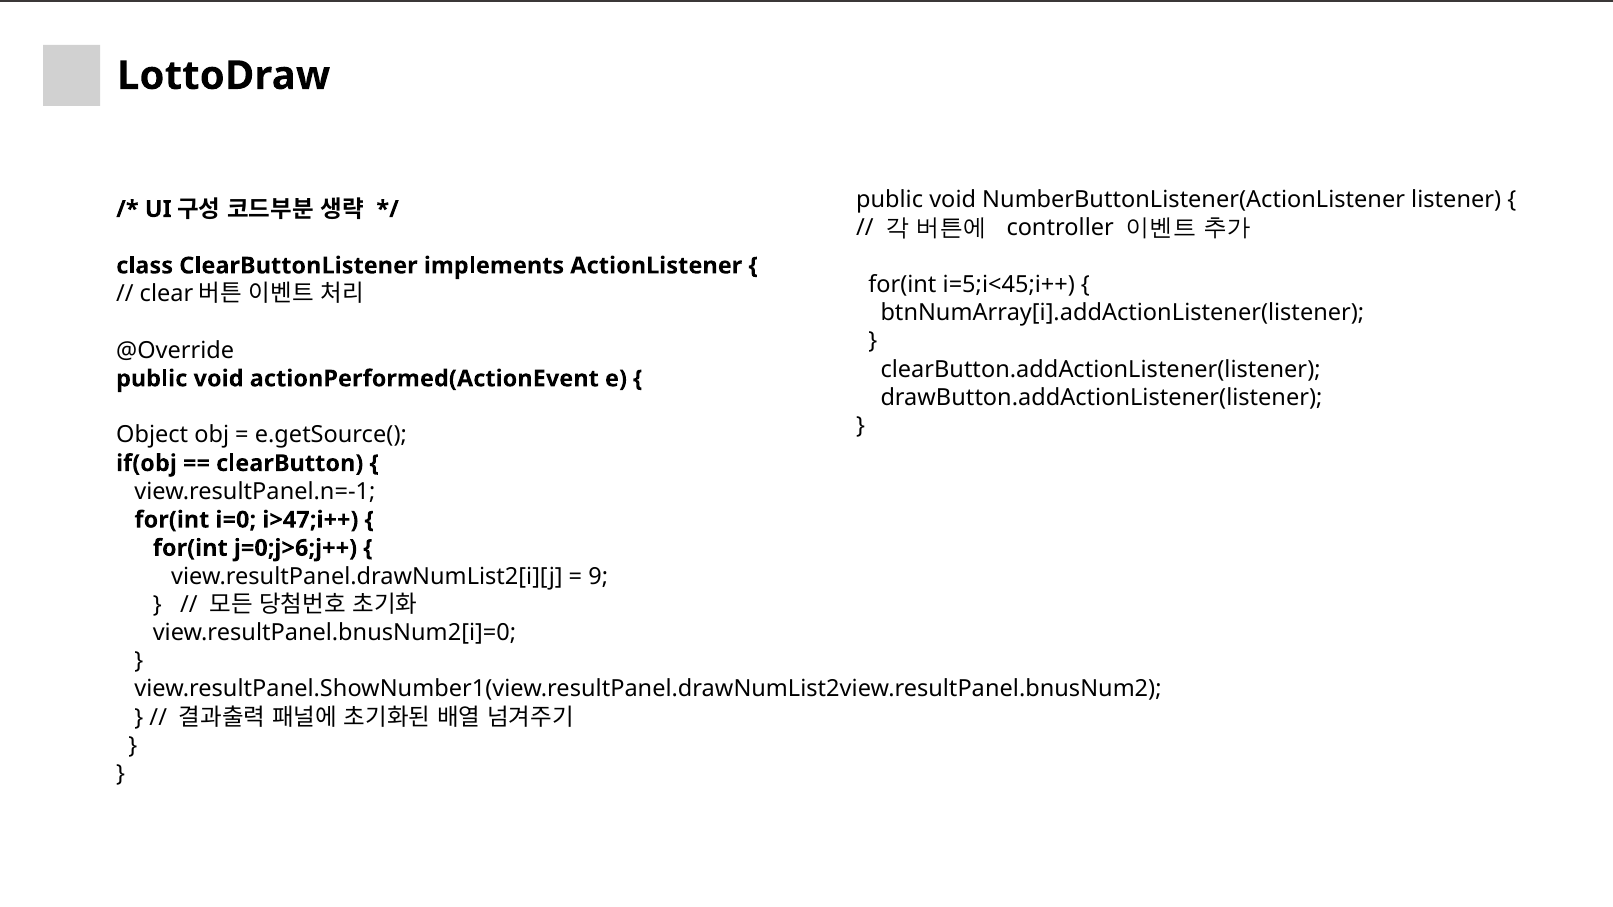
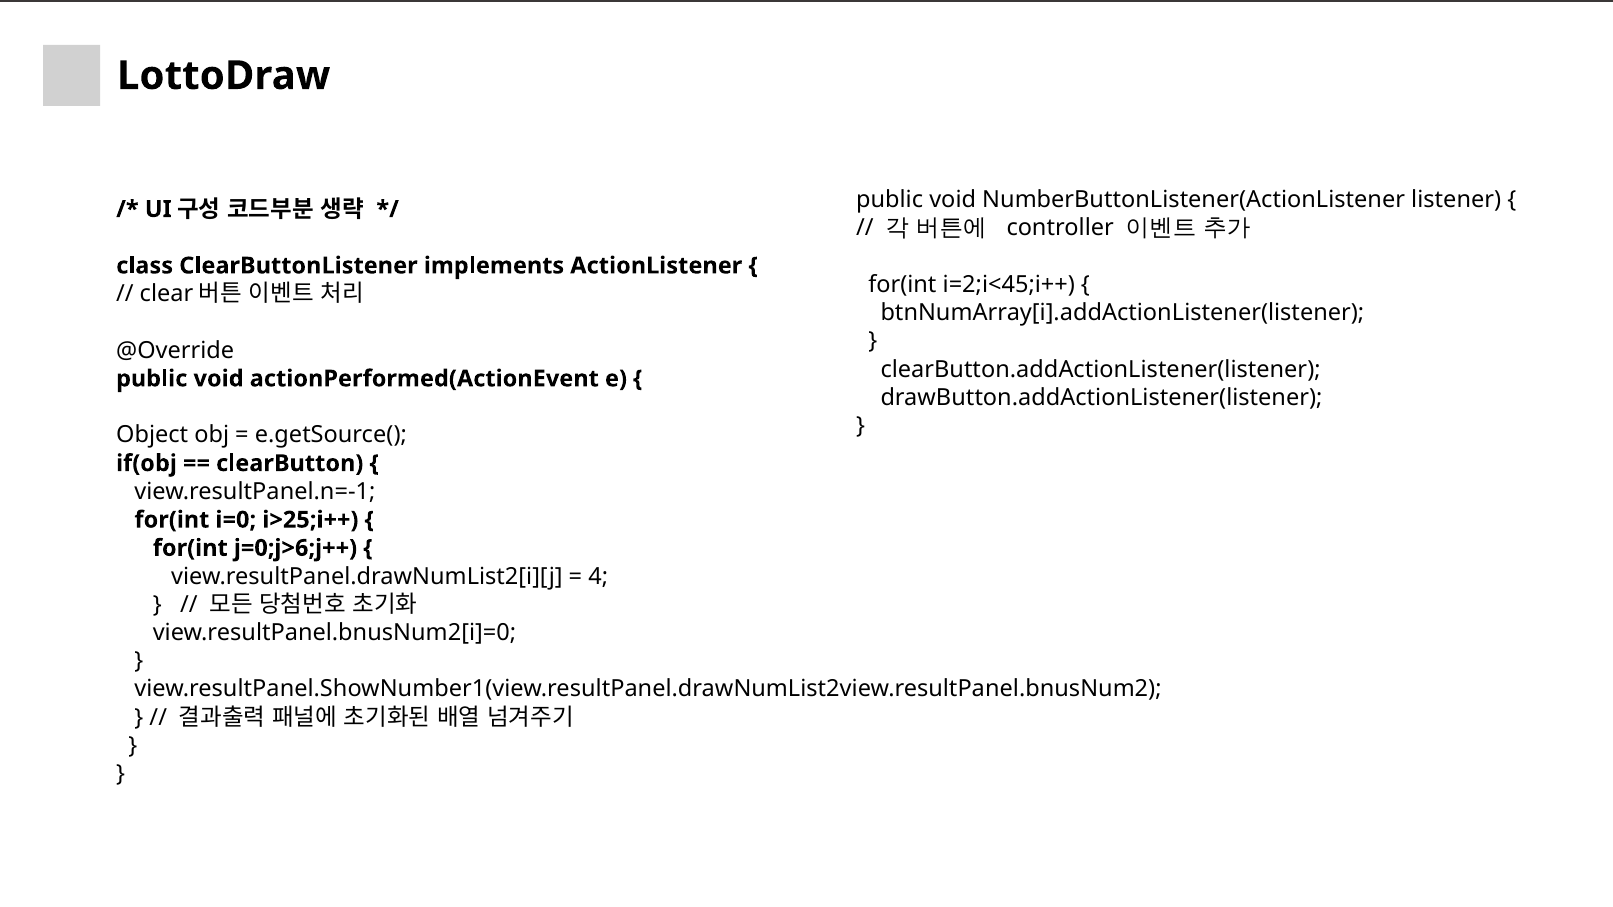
i=5;i<45;i++: i=5;i<45;i++ -> i=2;i<45;i++ (1009, 285)
i>47;i++: i>47;i++ -> i>25;i++ (310, 520)
9: 9 -> 4 (598, 576)
